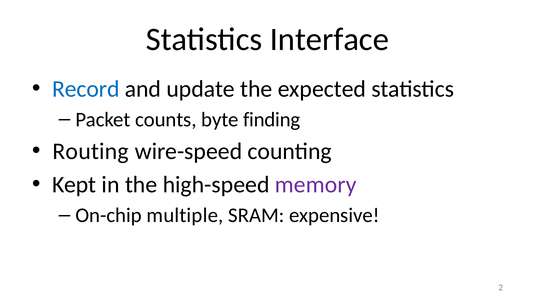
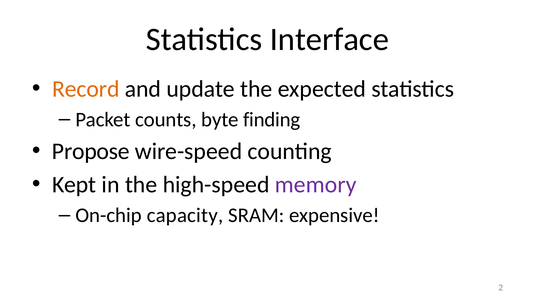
Record colour: blue -> orange (86, 89)
Routing: Routing -> Propose (91, 151)
multiple: multiple -> capacity (185, 215)
